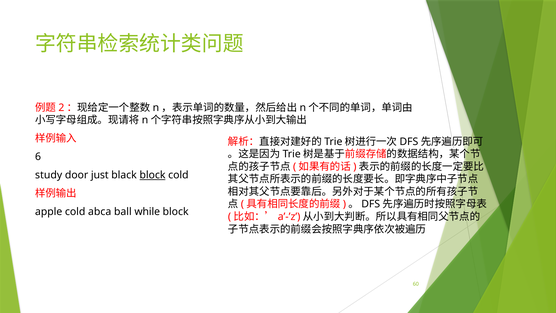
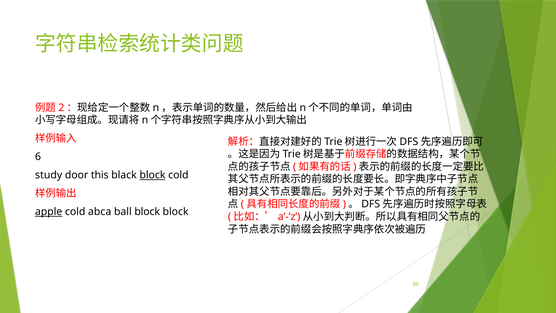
just: just -> this (100, 175)
apple underline: none -> present (49, 212)
ball while: while -> block (147, 212)
